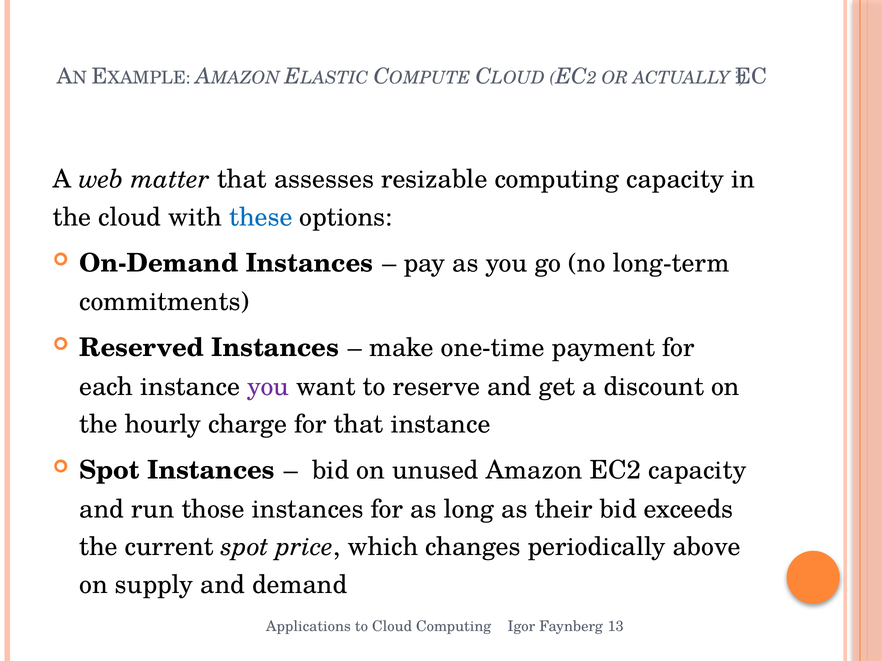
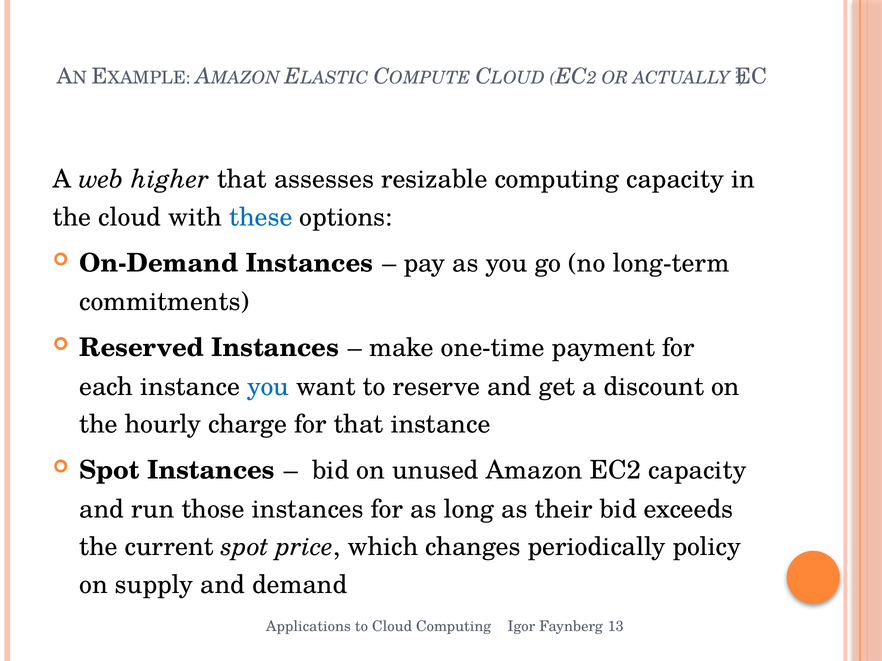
matter: matter -> higher (170, 179)
you colour: purple -> blue (268, 387)
above: above -> policy (707, 547)
